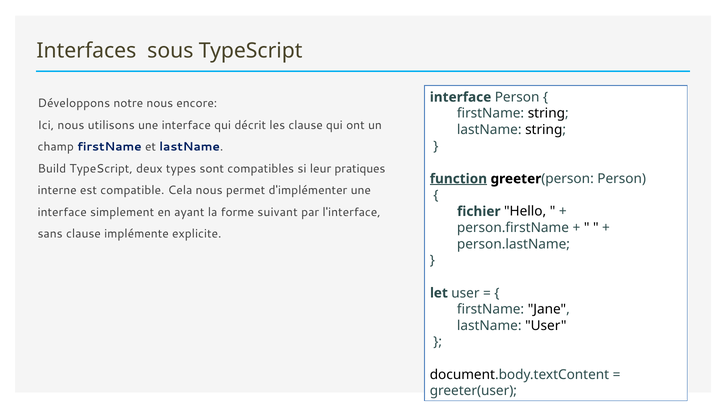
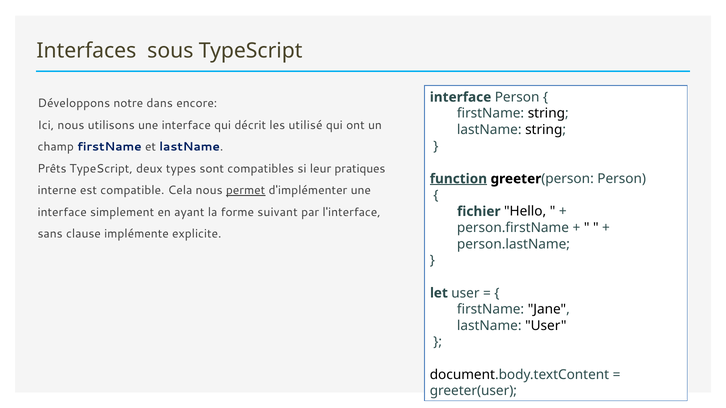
notre nous: nous -> dans (160, 104)
les clause: clause -> utilisé (306, 125)
Build: Build -> Prêts (52, 169)
permet underline: none -> present (246, 190)
